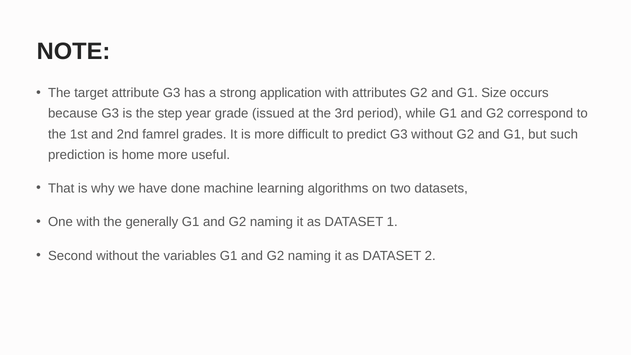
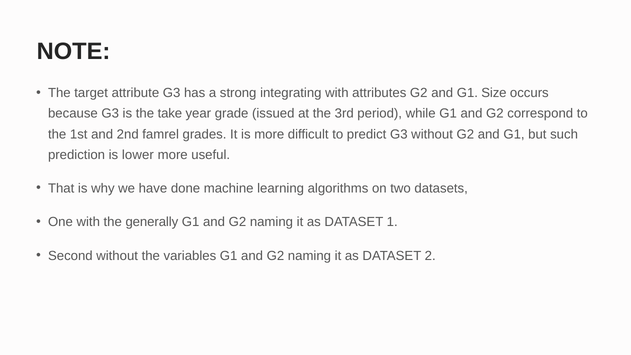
application: application -> integrating (291, 93)
step: step -> take (170, 114)
home: home -> lower (138, 155)
